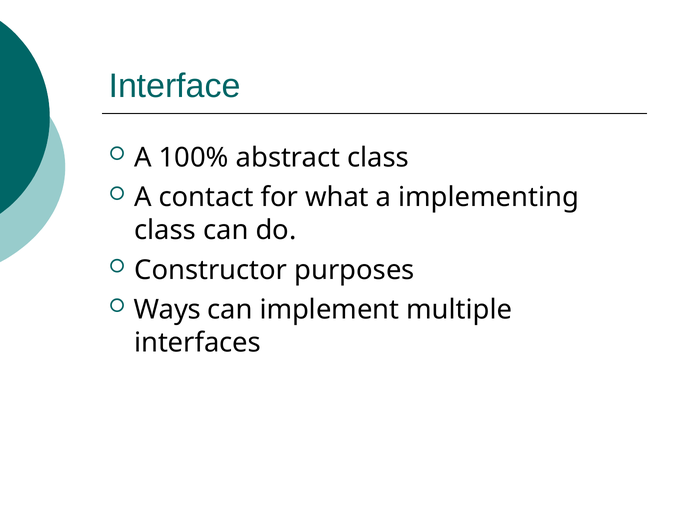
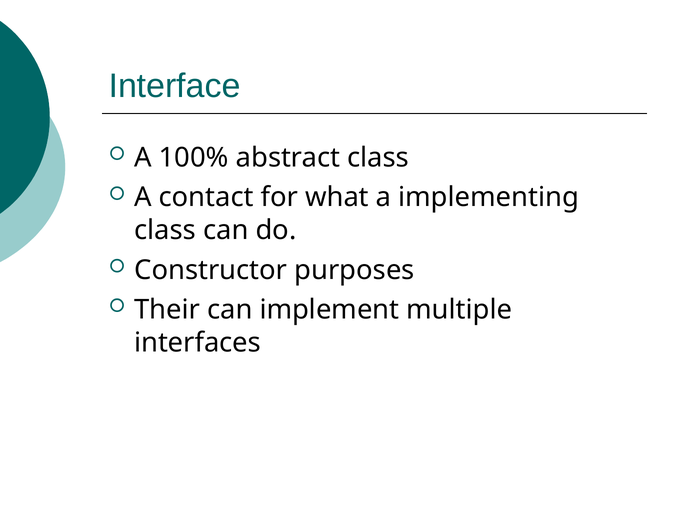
Ways: Ways -> Their (167, 310)
